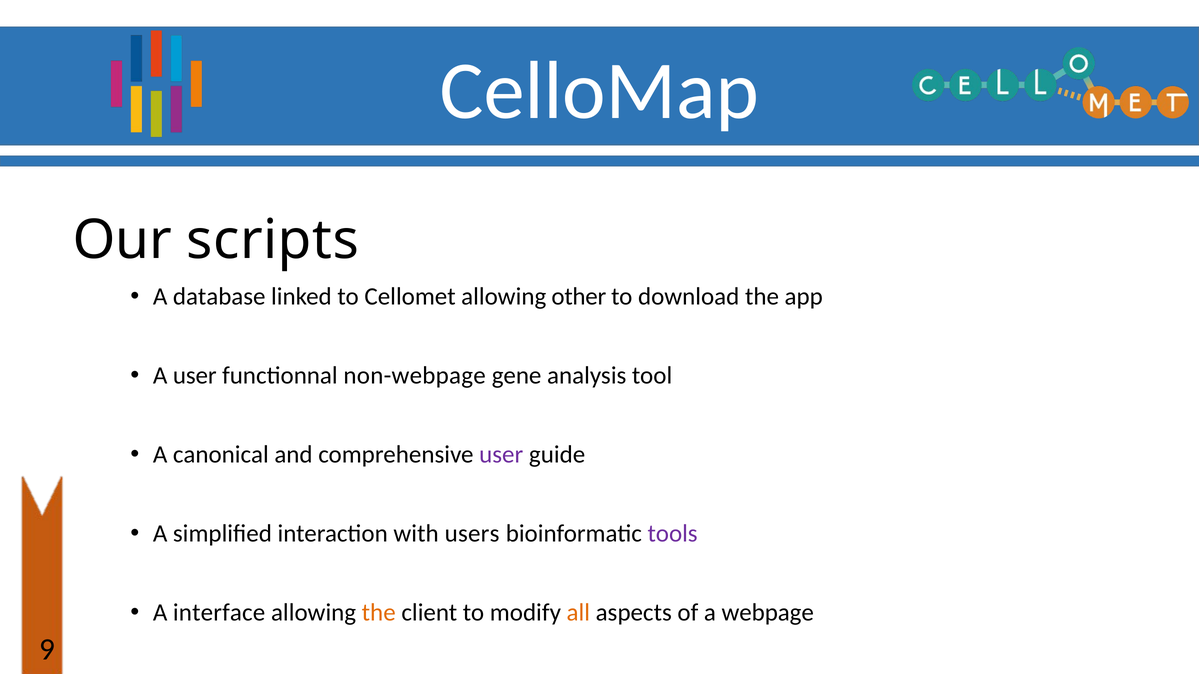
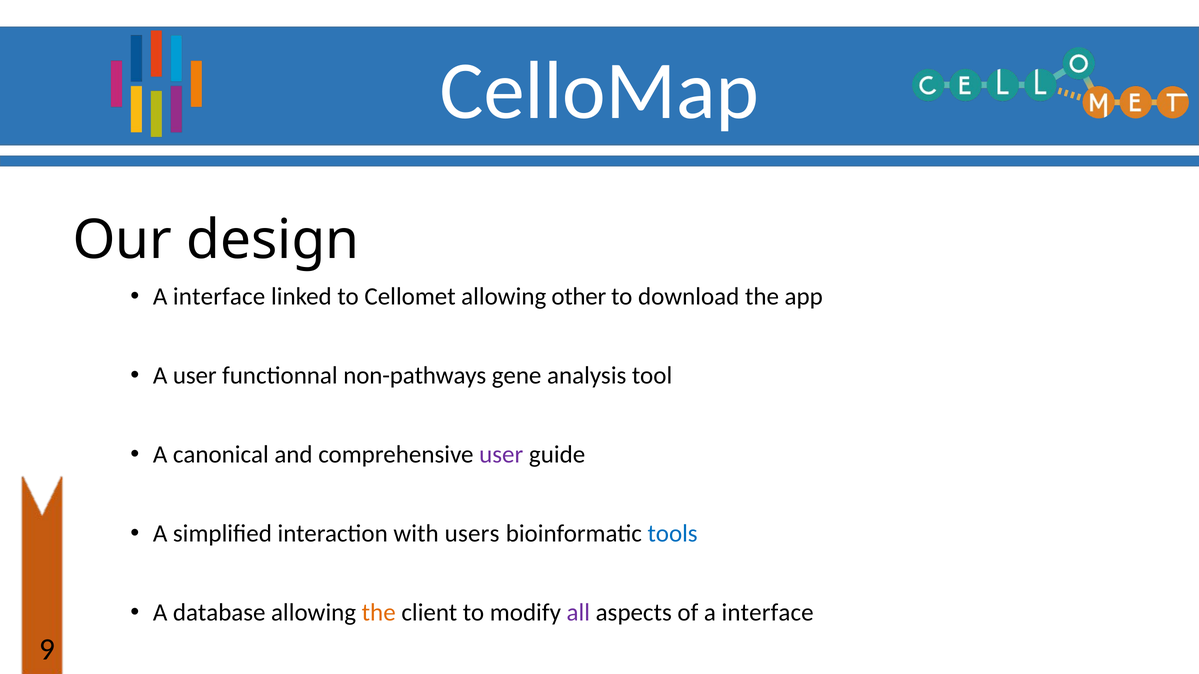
scripts: scripts -> design (273, 240)
database: database -> interface (219, 297)
non-webpage: non-webpage -> non-pathways (415, 376)
tools colour: purple -> blue (673, 534)
interface: interface -> database (219, 613)
all colour: orange -> purple (578, 613)
of a webpage: webpage -> interface (768, 613)
